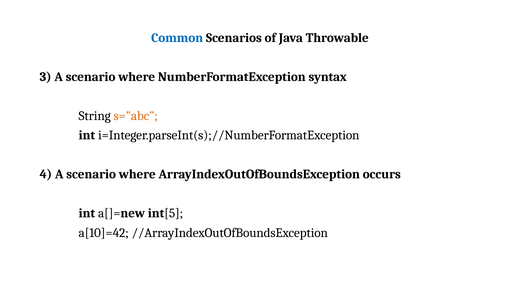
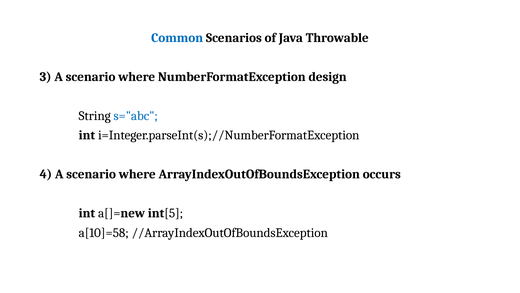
syntax: syntax -> design (328, 77)
s="abc colour: orange -> blue (136, 116)
a[10]=42: a[10]=42 -> a[10]=58 (104, 232)
